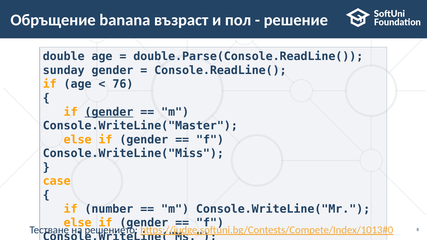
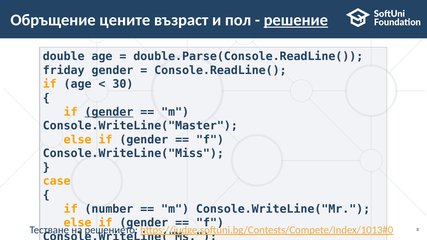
banana: banana -> цените (125, 20)
решение underline: none -> present (296, 20)
sunday: sunday -> friday (64, 70)
76: 76 -> 30 (123, 84)
